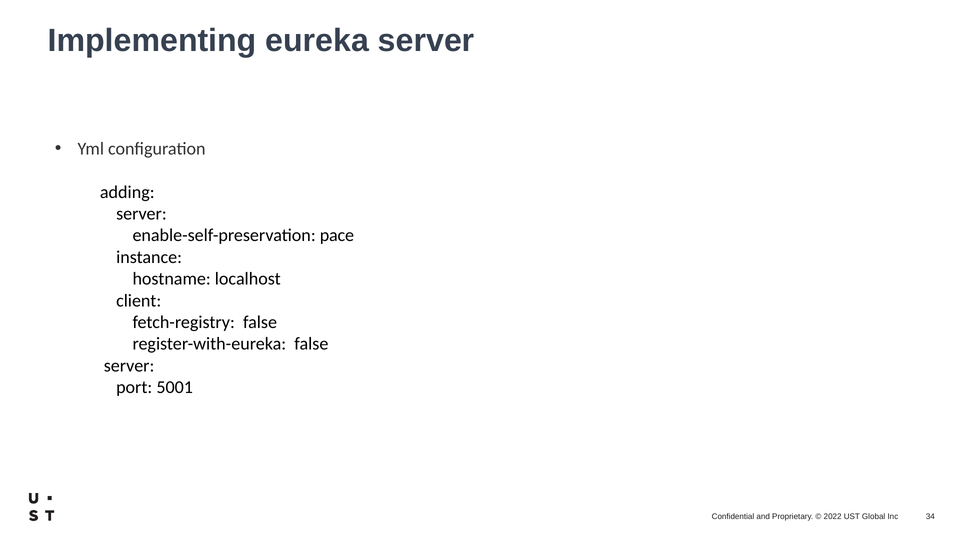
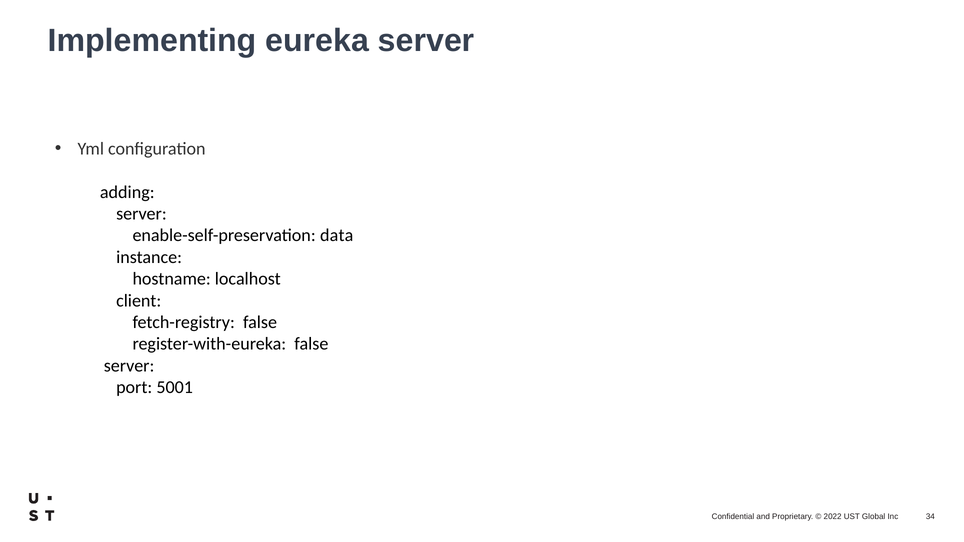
pace: pace -> data (337, 236)
